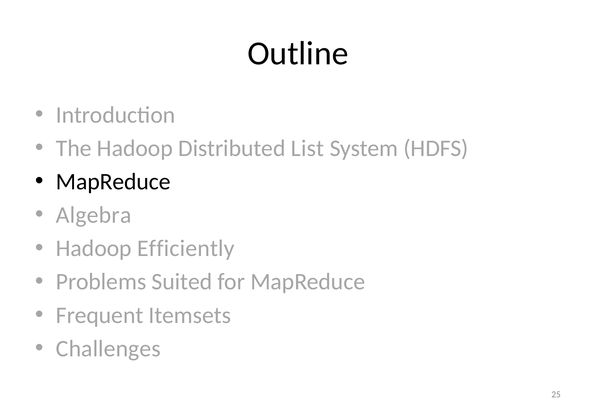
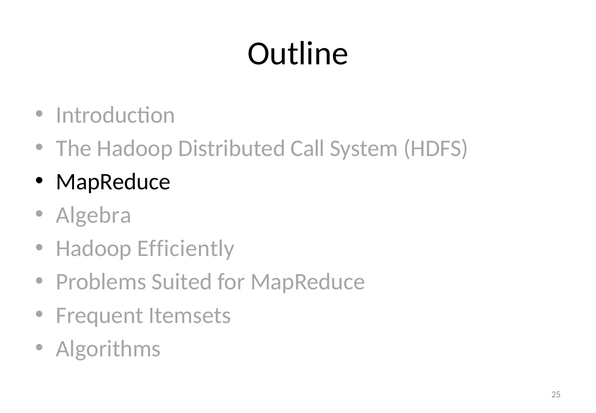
List: List -> Call (308, 148)
Challenges: Challenges -> Algorithms (108, 348)
